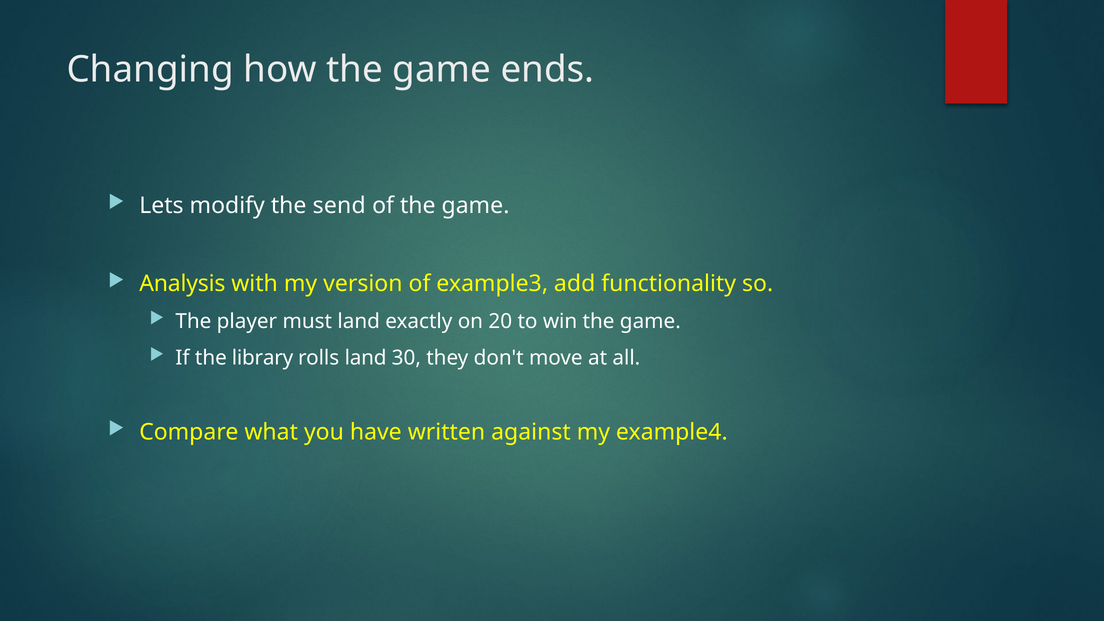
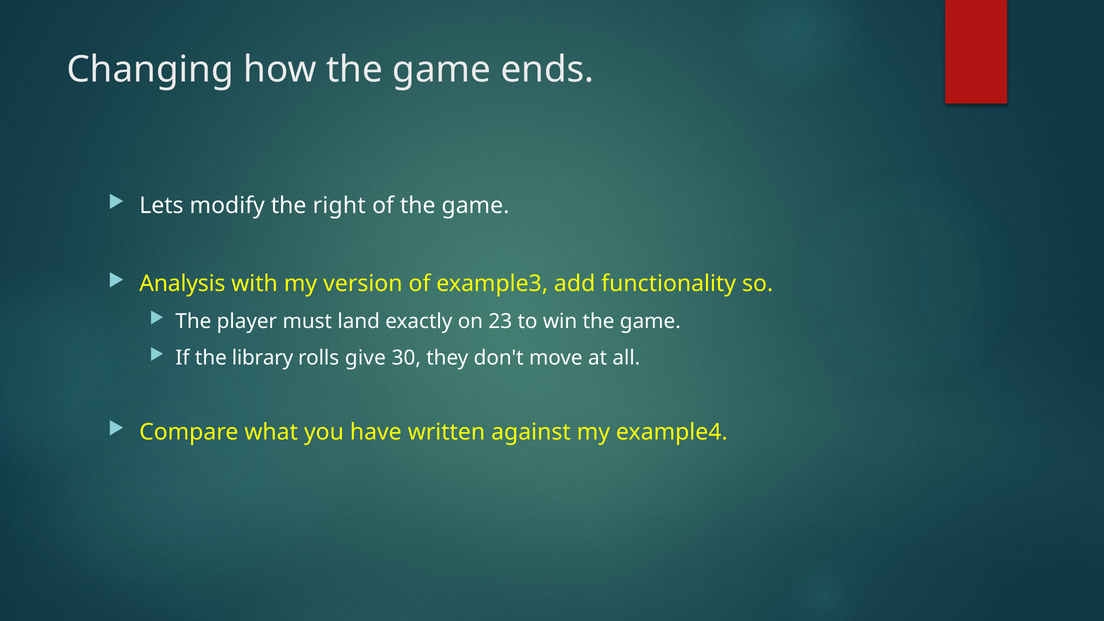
send: send -> right (339, 205)
20: 20 -> 23 (500, 321)
rolls land: land -> give (365, 358)
